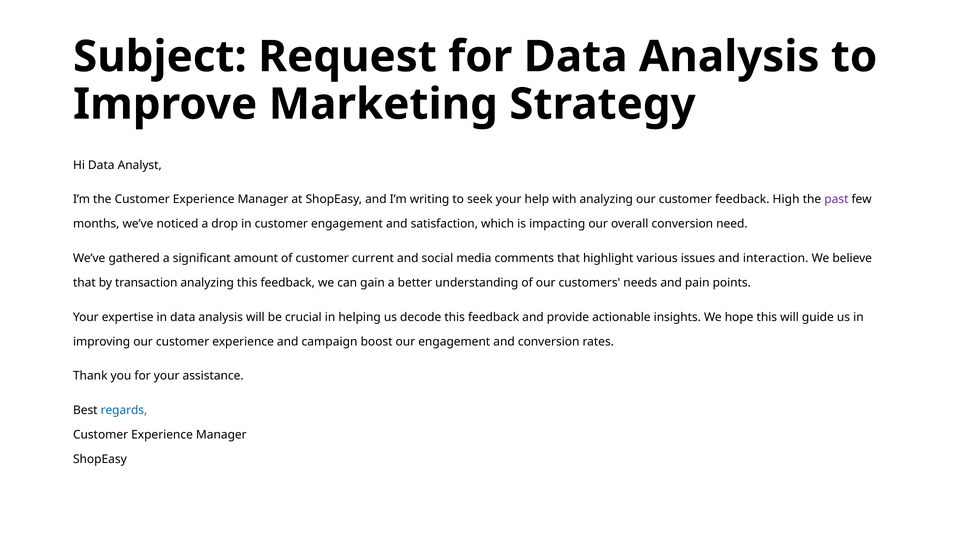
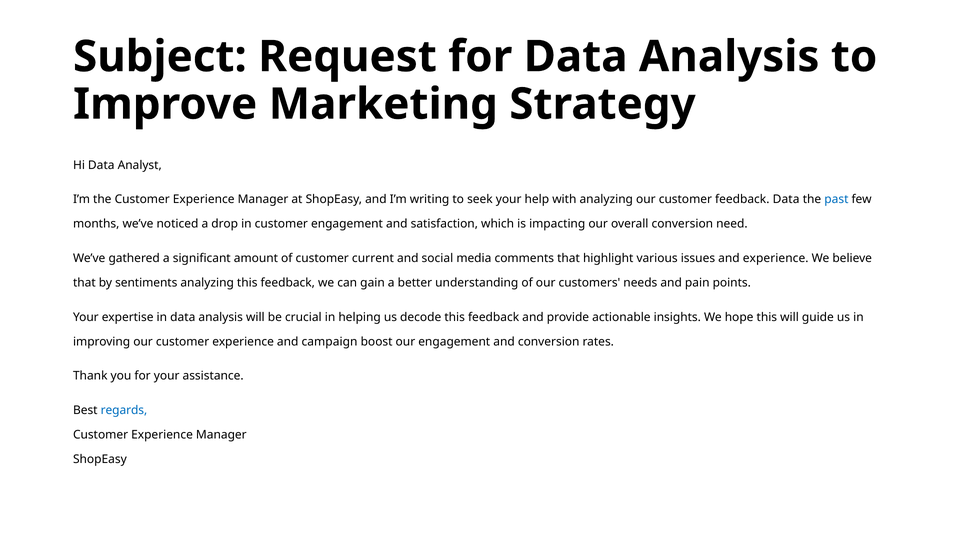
feedback High: High -> Data (786, 199)
past colour: purple -> blue (836, 199)
and interaction: interaction -> experience (776, 258)
transaction: transaction -> sentiments (146, 283)
